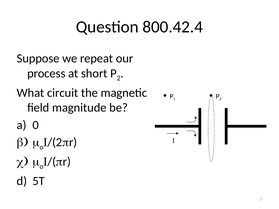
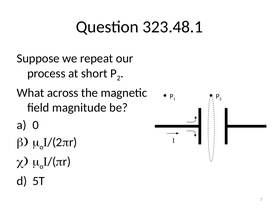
800.42.4: 800.42.4 -> 323.48.1 (173, 27)
circuit: circuit -> across (63, 93)
